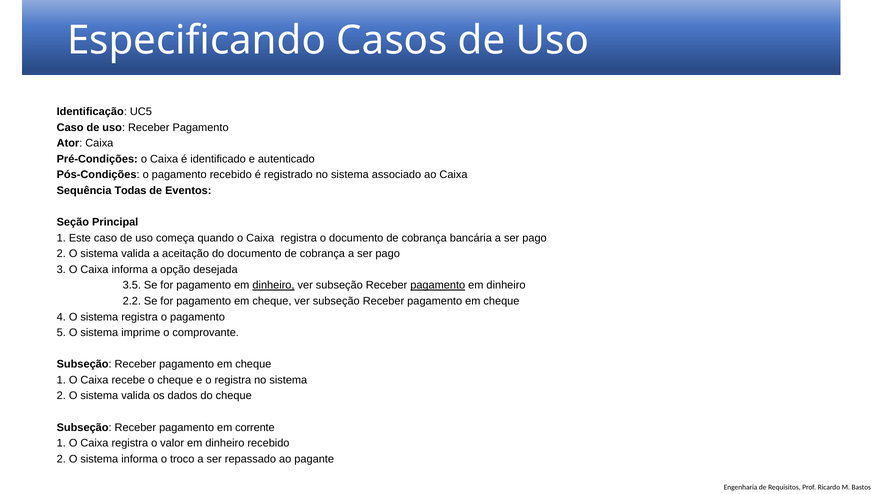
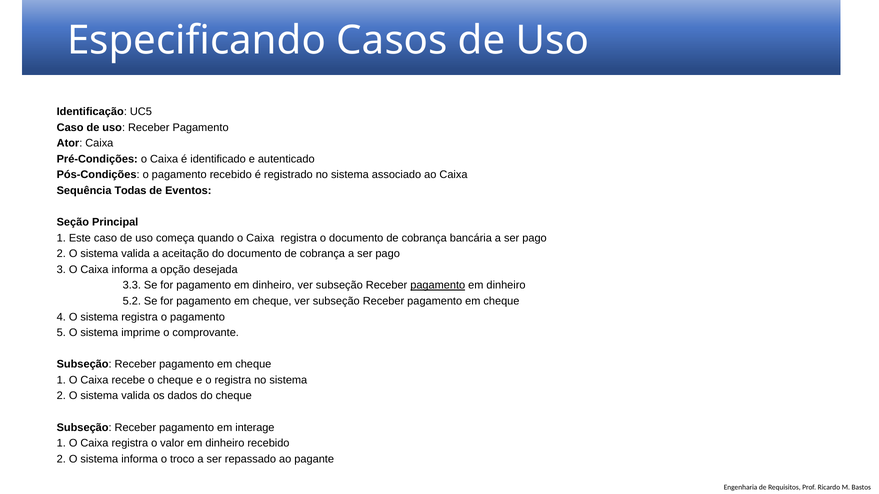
3.5: 3.5 -> 3.3 (132, 286)
dinheiro underline: present -> none (273, 286)
2.2: 2.2 -> 5.2 (132, 301)
corrente: corrente -> interage (255, 428)
